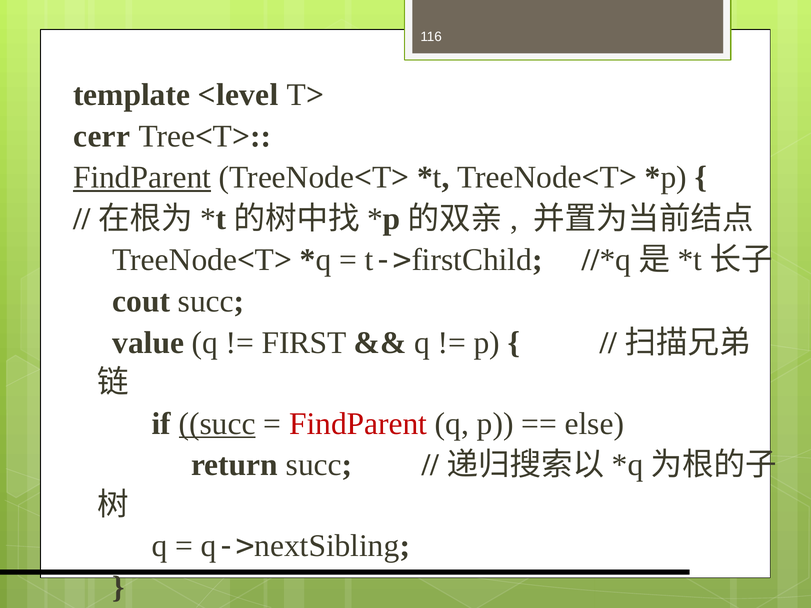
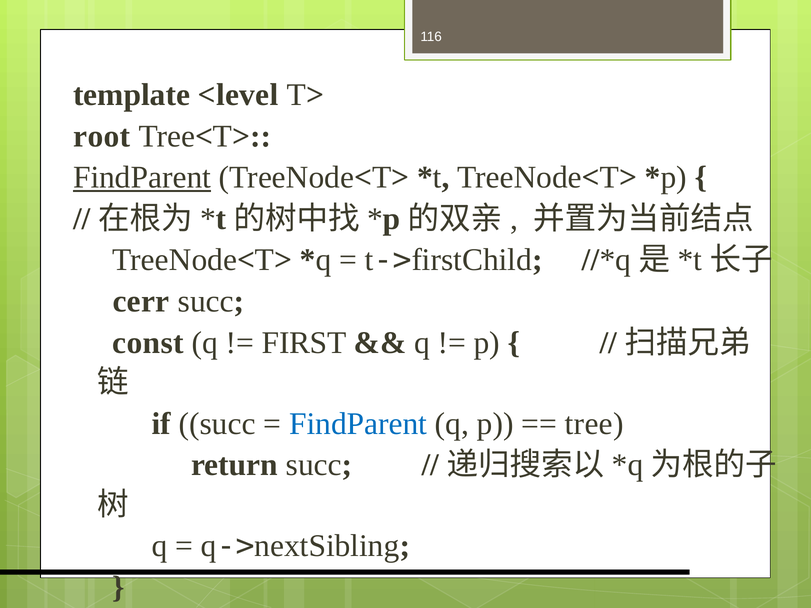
cerr: cerr -> root (102, 136)
cout: cout -> cerr (141, 302)
value: value -> const (148, 343)
succ underline: present -> none (217, 424)
FindParent colour: red -> blue (358, 424)
else: else -> tree (594, 424)
